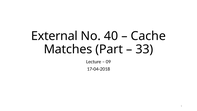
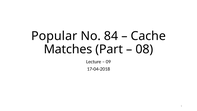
External: External -> Popular (54, 36)
40: 40 -> 84 (111, 36)
33: 33 -> 08 (144, 49)
